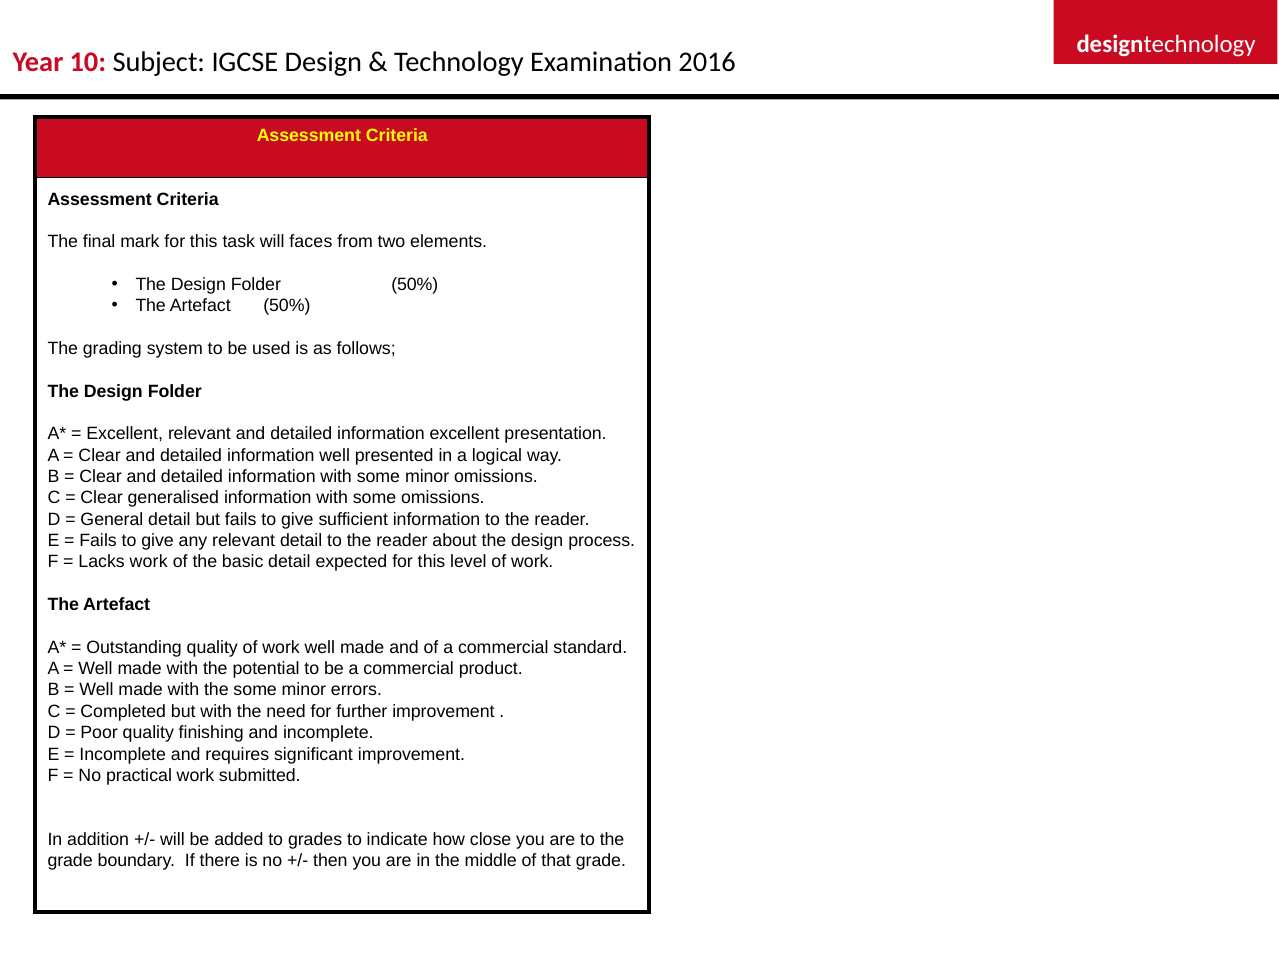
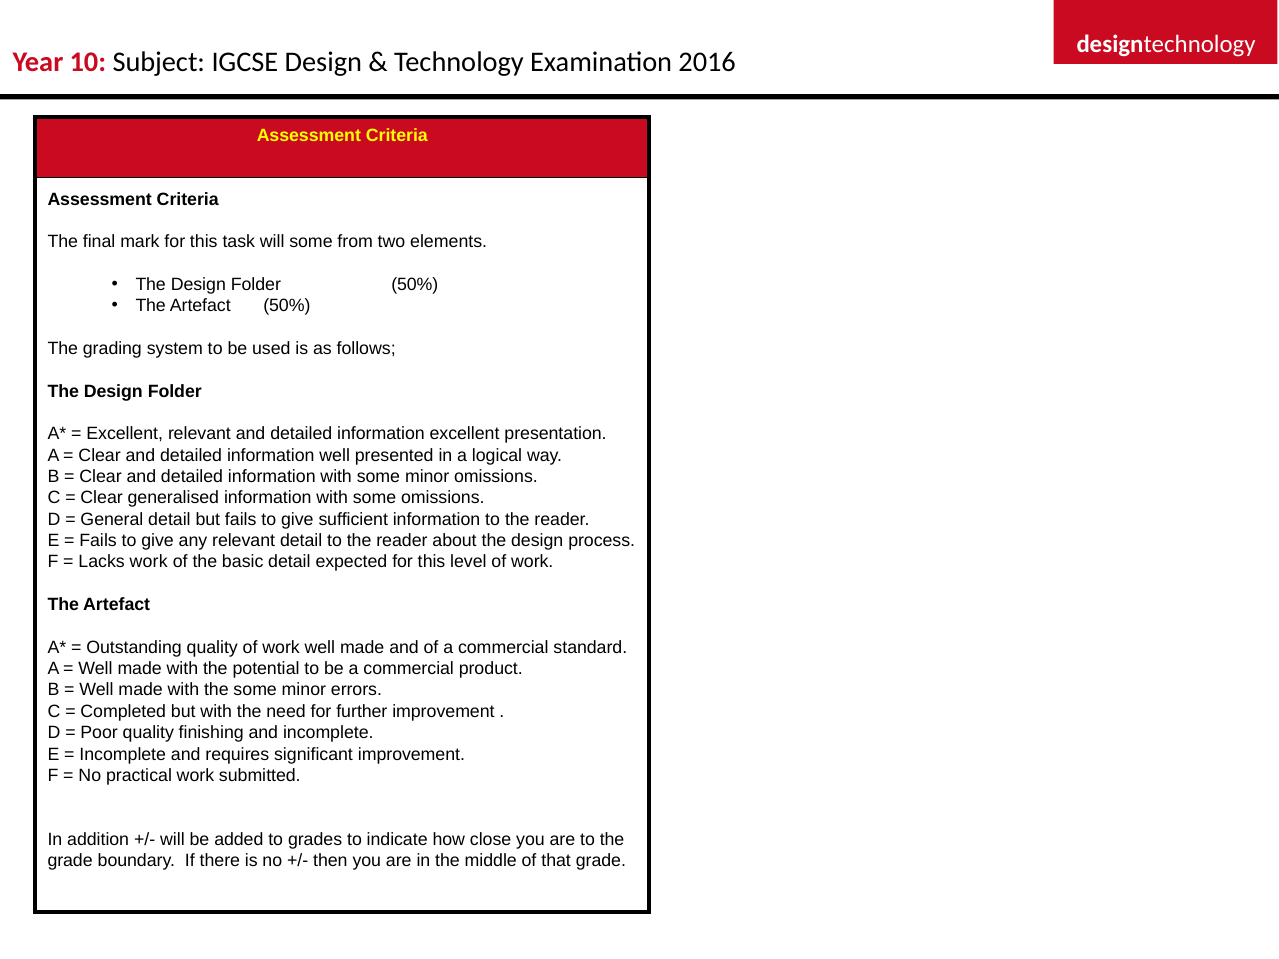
will faces: faces -> some (311, 242)
